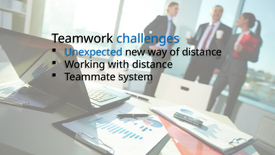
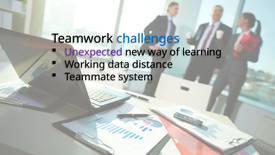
Unexpected colour: blue -> purple (94, 52)
of distance: distance -> learning (202, 52)
with: with -> data (119, 64)
